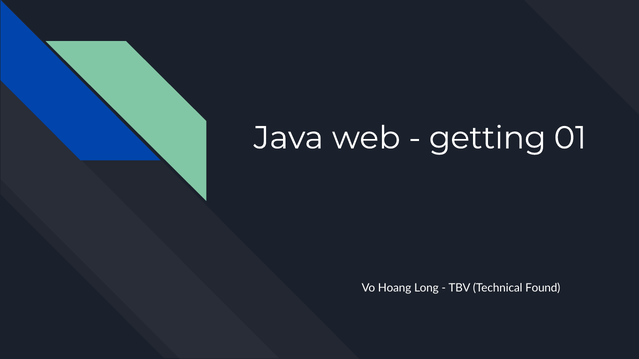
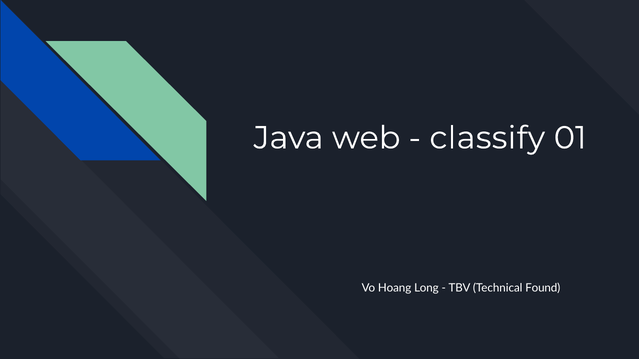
getting: getting -> classify (487, 138)
